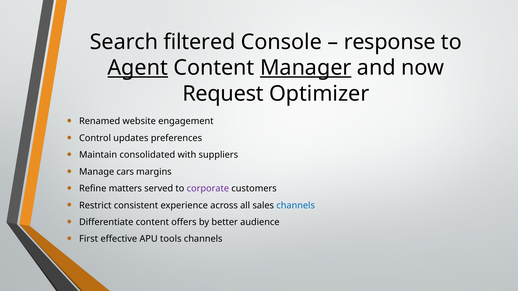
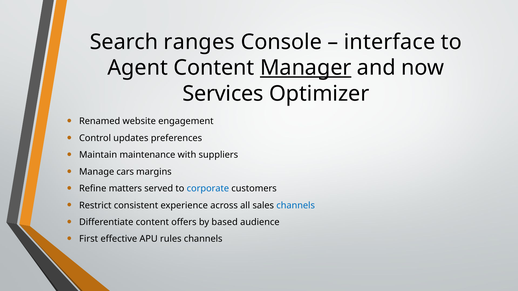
filtered: filtered -> ranges (199, 42)
response: response -> interface (390, 42)
Agent underline: present -> none (138, 68)
Request: Request -> Services (223, 94)
consolidated: consolidated -> maintenance (147, 155)
corporate colour: purple -> blue (208, 189)
better: better -> based (225, 222)
tools: tools -> rules (171, 239)
